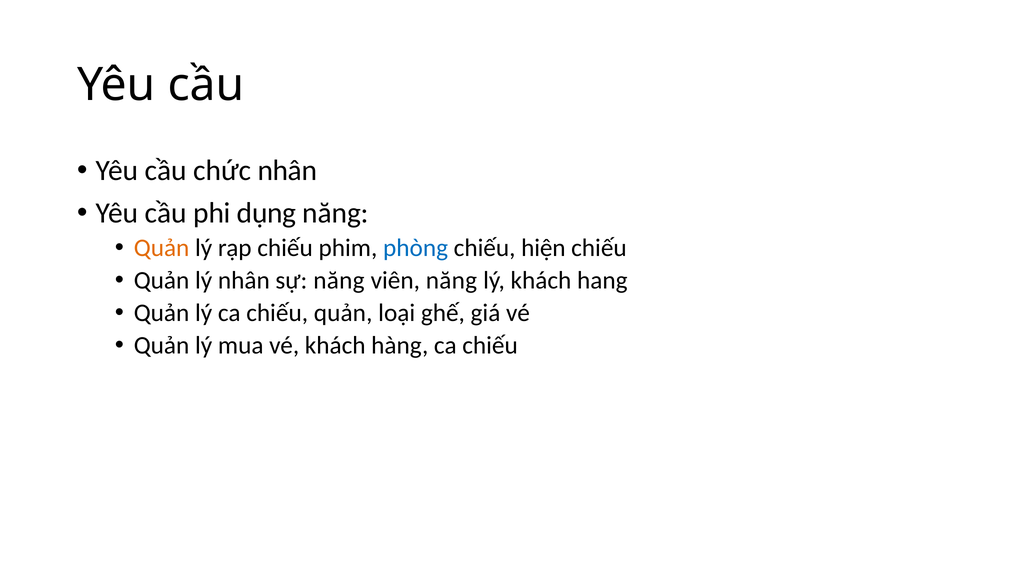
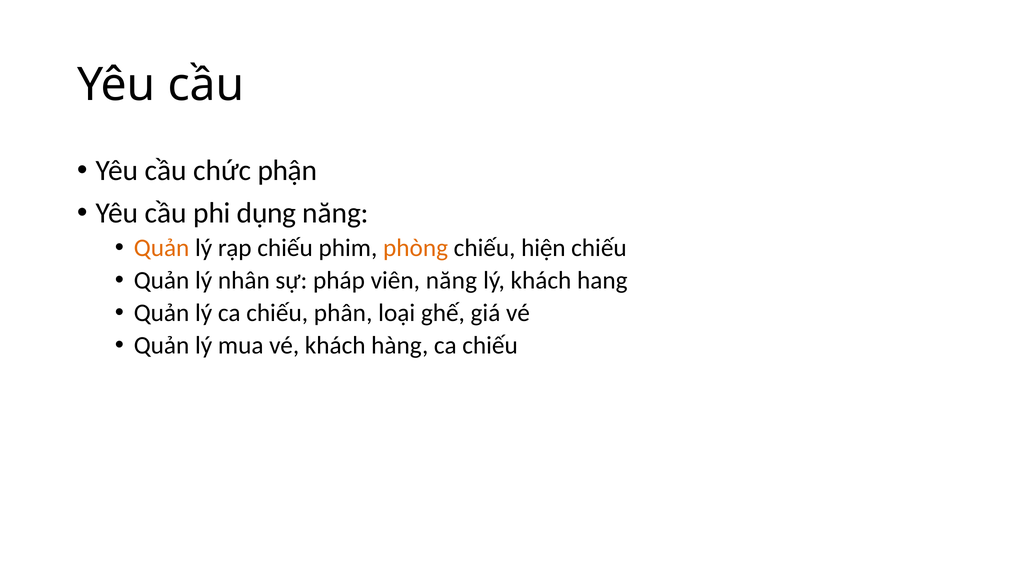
chức nhân: nhân -> phận (287, 171)
phòng colour: blue -> orange (416, 248)
sự năng: năng -> pháp (339, 280)
chiếu quản: quản -> phân (343, 313)
